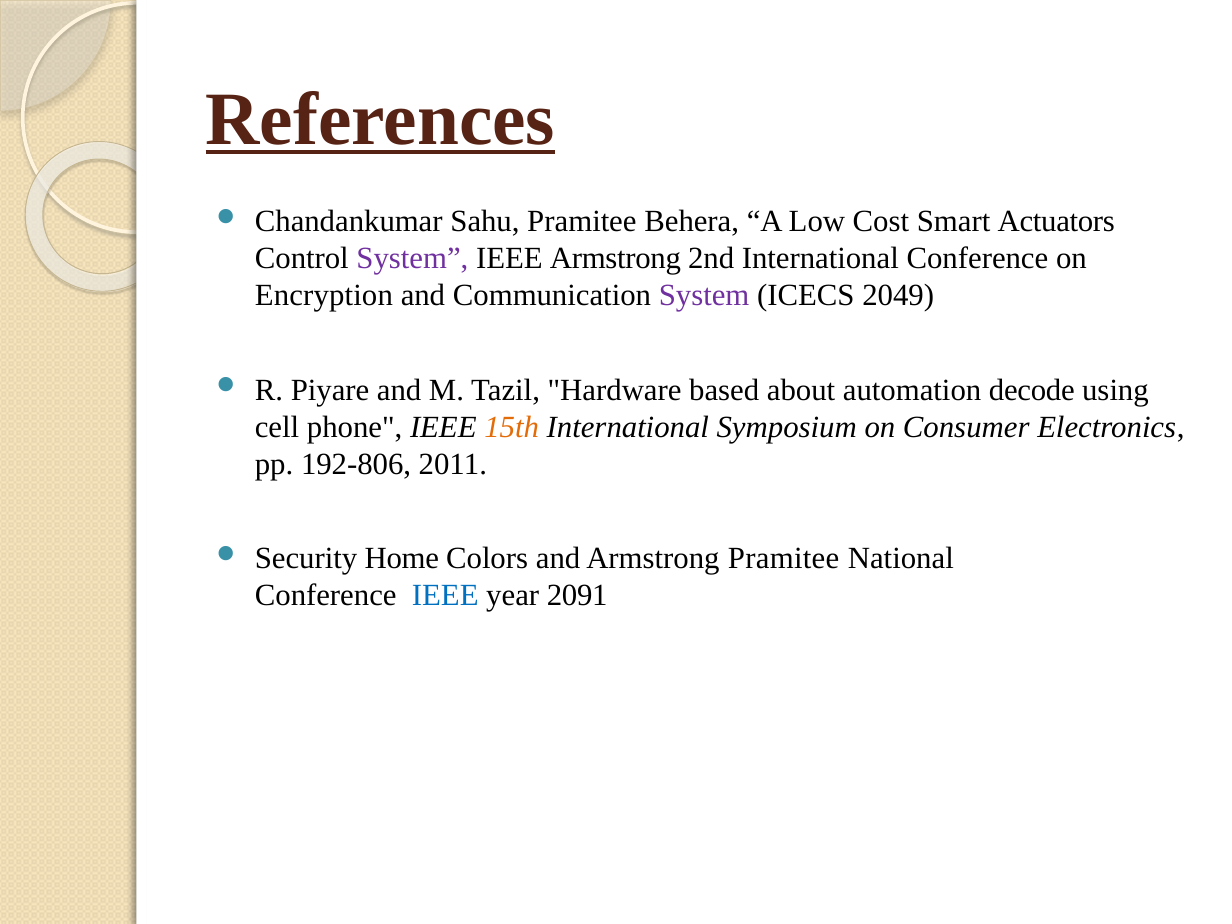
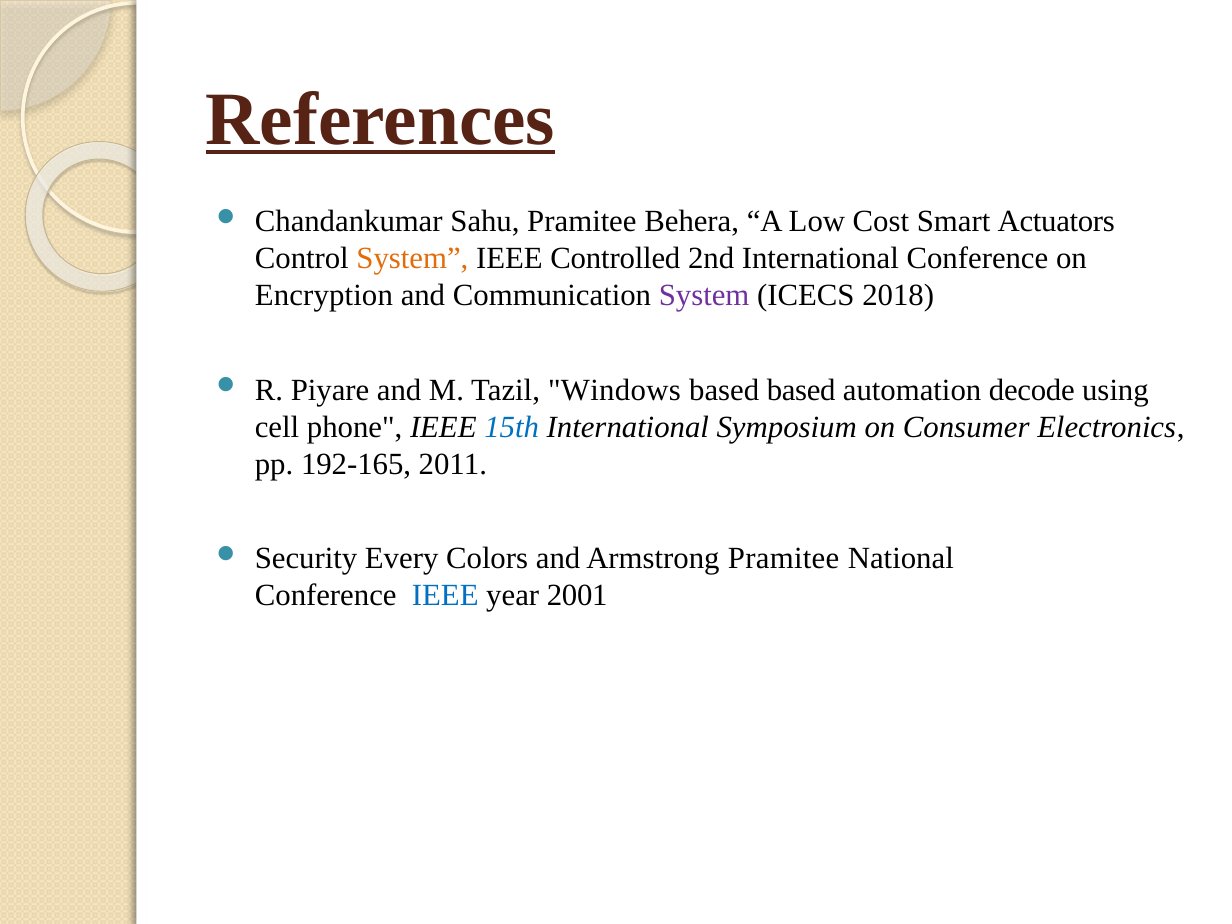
System colour: purple -> orange (412, 259)
IEEE Armstrong: Armstrong -> Controlled (615, 259)
2049: 2049 -> 2018 (898, 296)
Hardware: Hardware -> Windows (614, 390)
based about: about -> based (801, 390)
15th colour: orange -> blue (512, 427)
192-806: 192-806 -> 192-165 (356, 464)
Home: Home -> Every (402, 559)
2091: 2091 -> 2001 (577, 596)
